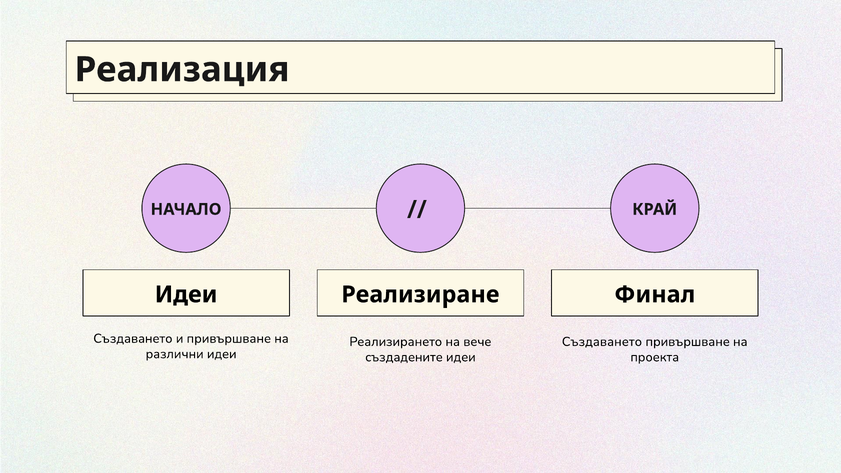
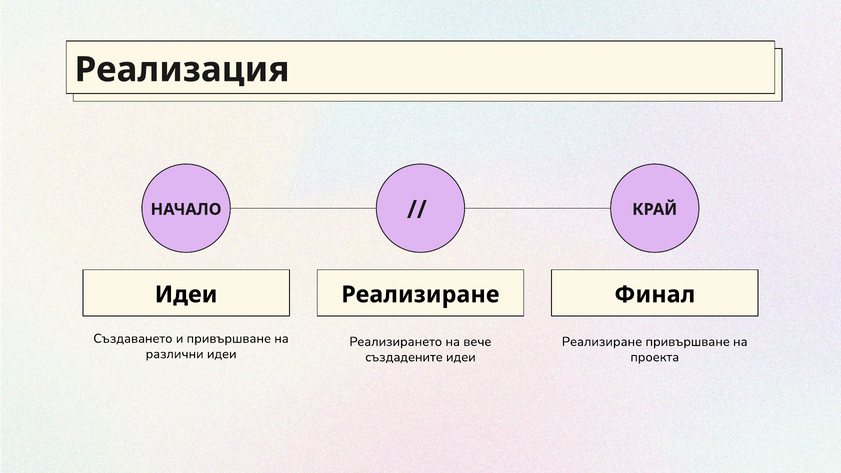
Създаването: Създаването -> Реализиране (602, 342)
